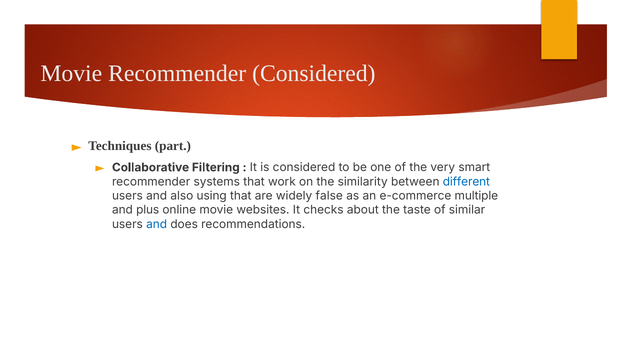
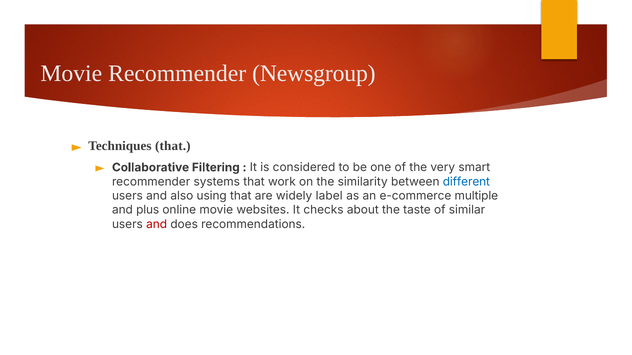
Recommender Considered: Considered -> Newsgroup (314, 73)
Techniques part: part -> that (173, 146)
false: false -> label (329, 196)
and colour: blue -> red (157, 225)
